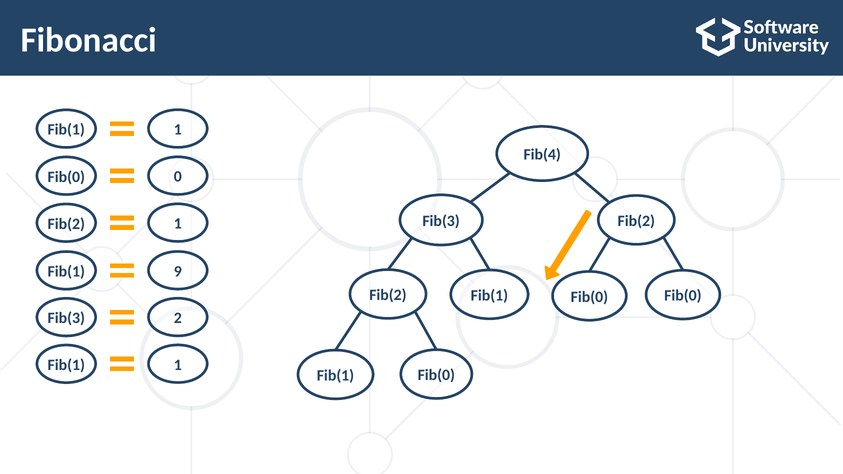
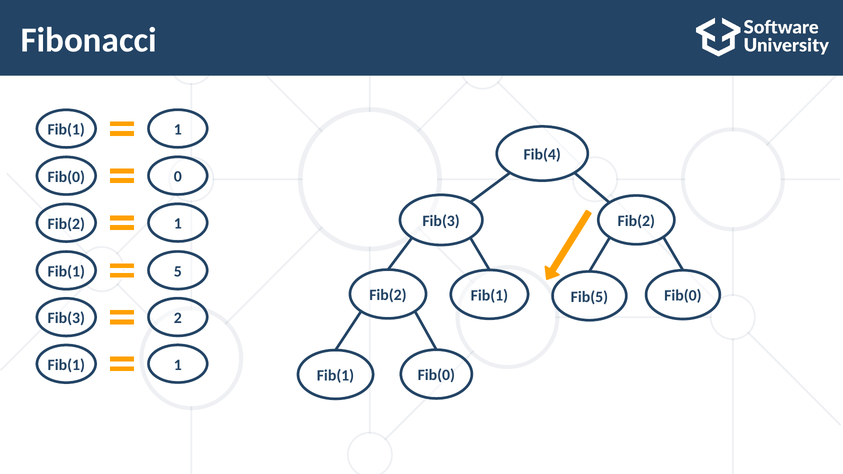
9: 9 -> 5 (178, 271)
Fib(0: Fib(0 -> Fib(5 (589, 297)
